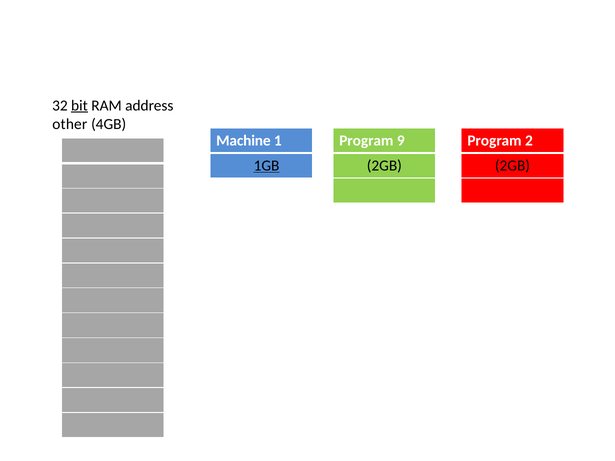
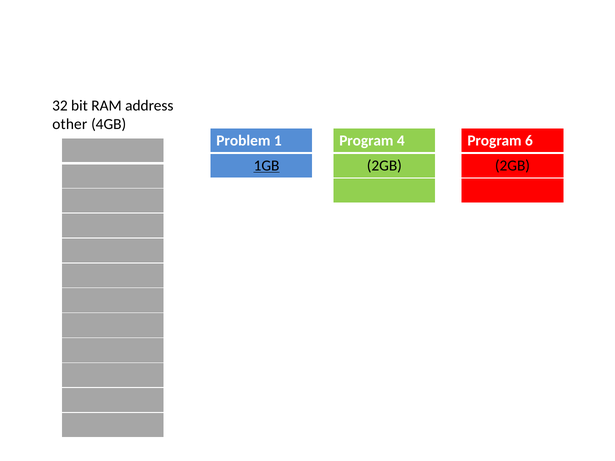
bit underline: present -> none (79, 106)
Machine: Machine -> Problem (243, 141)
9: 9 -> 4 (401, 141)
2: 2 -> 6 (529, 141)
